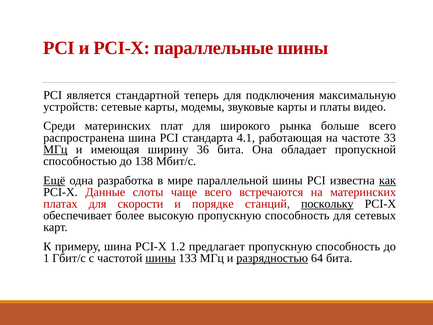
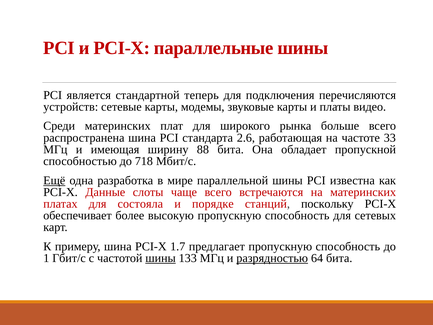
максимальную: максимальную -> перечисляются (358, 95)
4.1: 4.1 -> 2.6 (246, 138)
МГц underline: present -> none (55, 149)
36: 36 -> 88 (203, 149)
138: 138 -> 718 (144, 161)
как underline: present -> none (387, 180)
скорости: скорости -> состояла (140, 204)
поскольку underline: present -> none (327, 204)
1.2: 1.2 -> 1.7 (178, 246)
